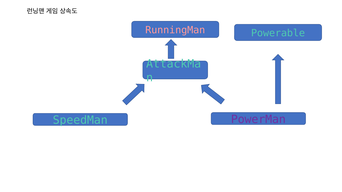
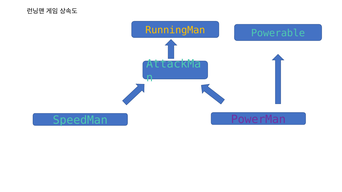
RunningMan colour: pink -> yellow (175, 30)
